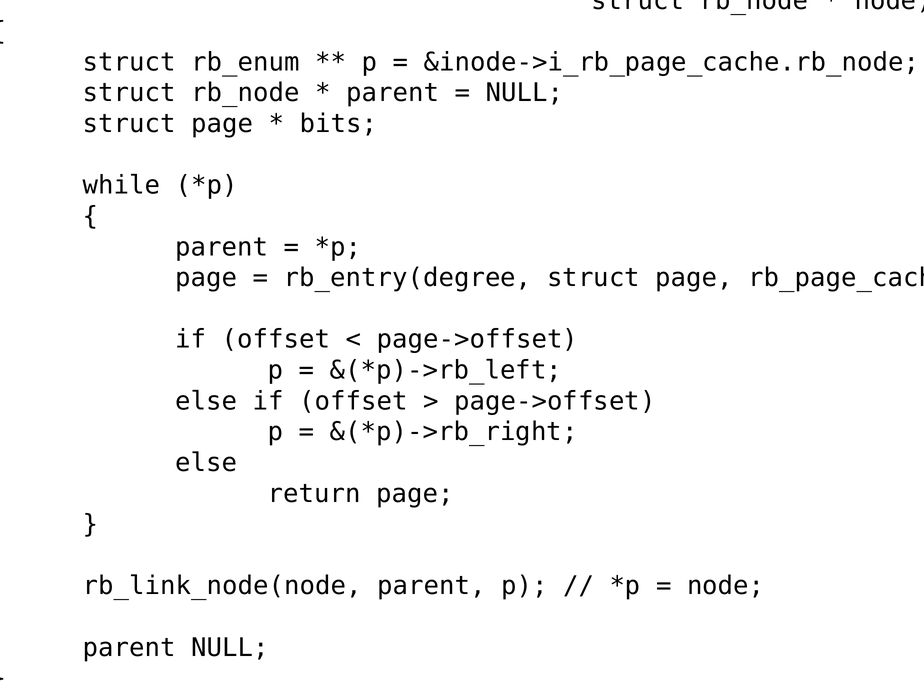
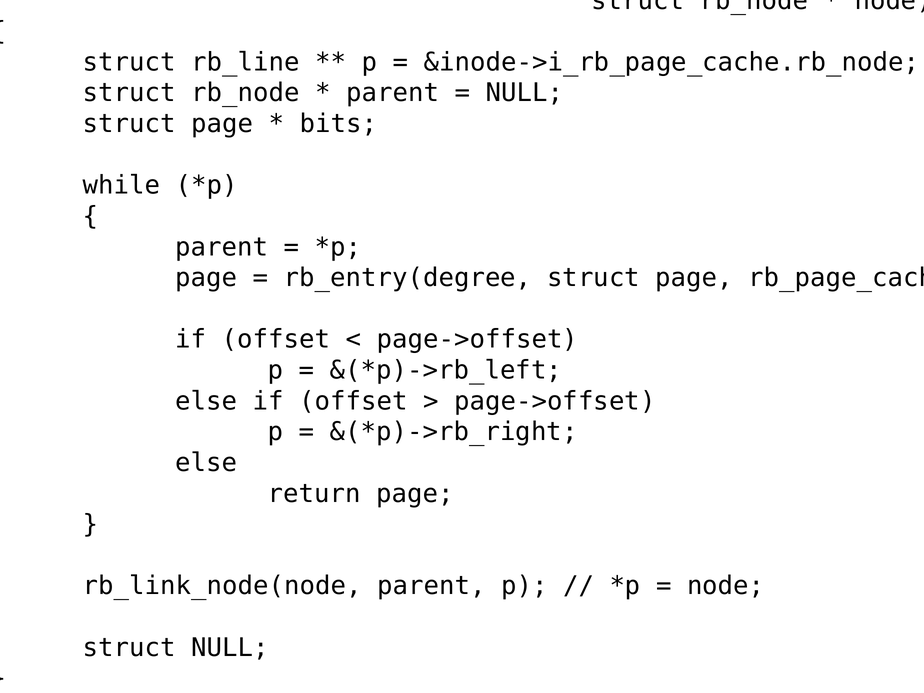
rb_enum: rb_enum -> rb_line (245, 62)
parent: parent -> struct (129, 648)
